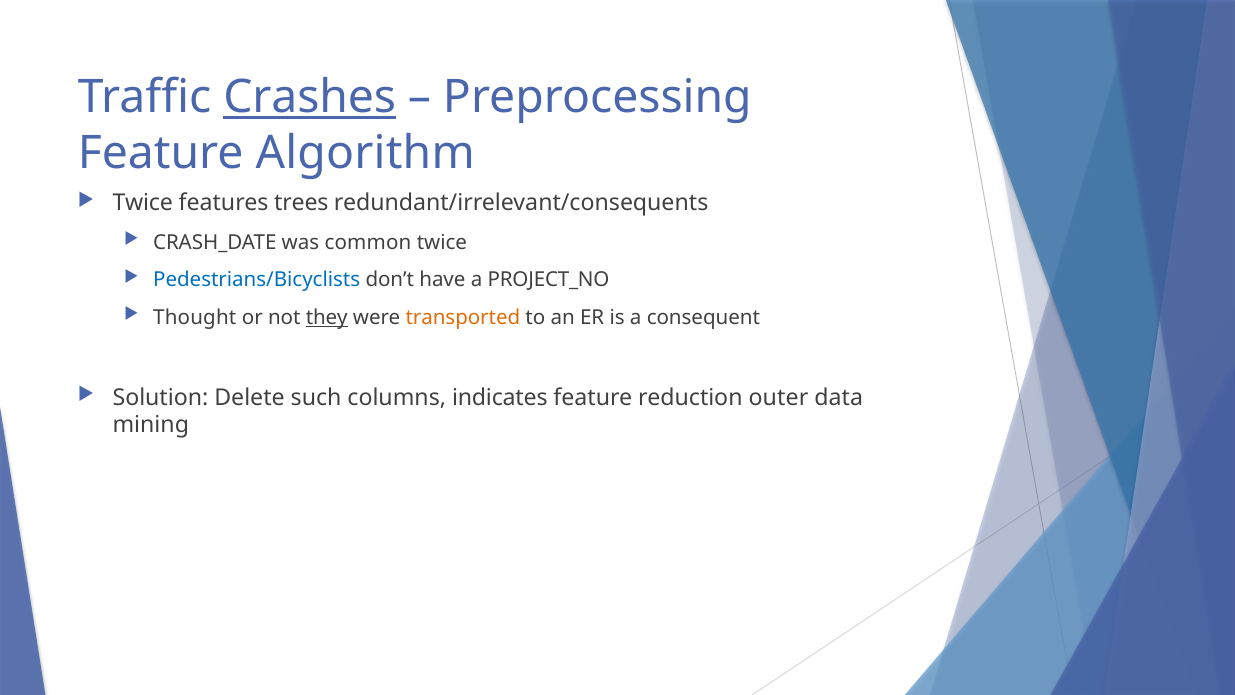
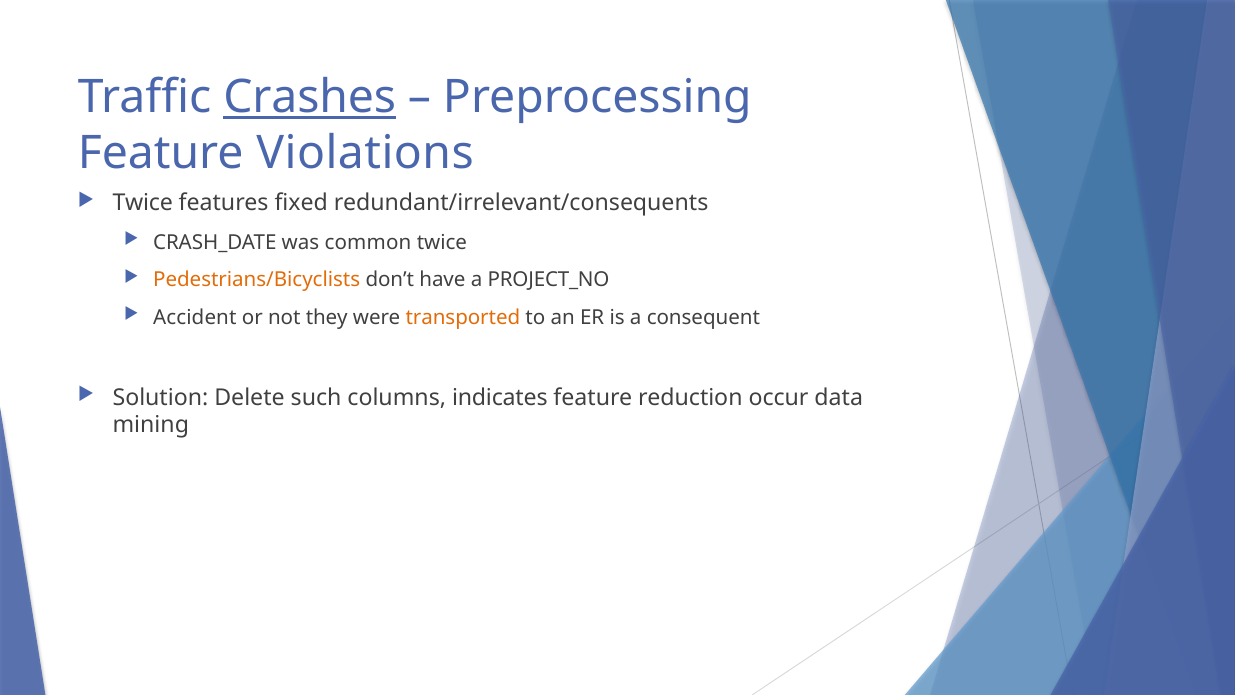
Algorithm: Algorithm -> Violations (365, 153)
trees: trees -> fixed (301, 203)
Pedestrians/Bicyclists colour: blue -> orange (257, 280)
Thought: Thought -> Accident (195, 317)
they underline: present -> none (327, 317)
outer: outer -> occur (779, 397)
